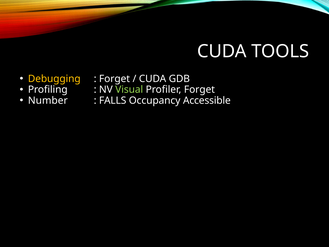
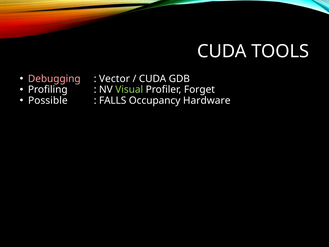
Debugging colour: yellow -> pink (54, 79)
Forget: Forget -> Vector (114, 79)
Number: Number -> Possible (48, 100)
Accessible: Accessible -> Hardware (207, 100)
